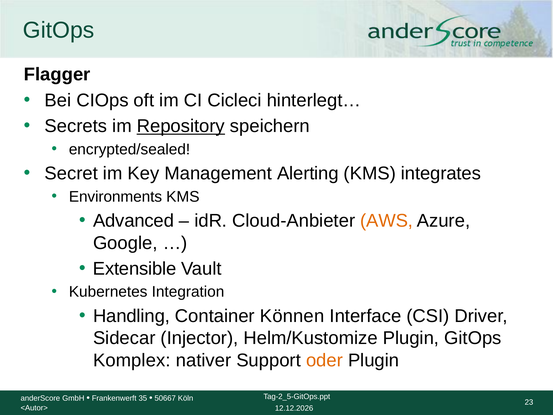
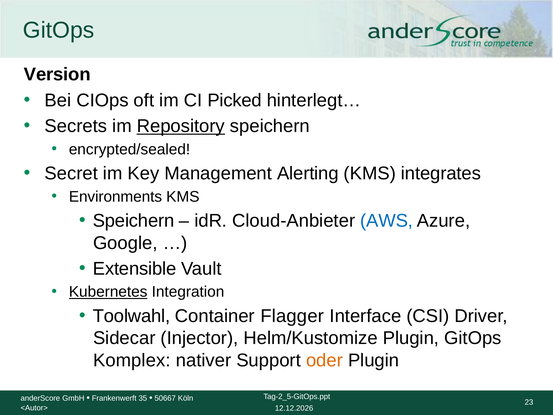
Flagger: Flagger -> Version (57, 74)
Cicleci: Cicleci -> Picked (235, 100)
Advanced: Advanced -> Speichern (134, 221)
AWS colour: orange -> blue (387, 221)
Kubernetes underline: none -> present (108, 292)
Handling: Handling -> Toolwahl (132, 316)
Können: Können -> Flagger (292, 316)
